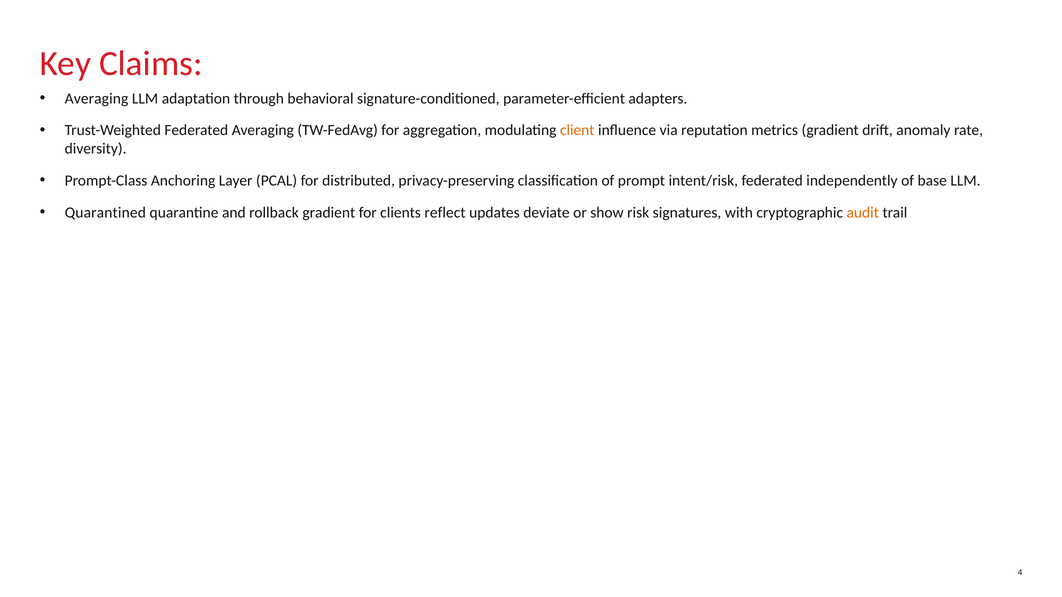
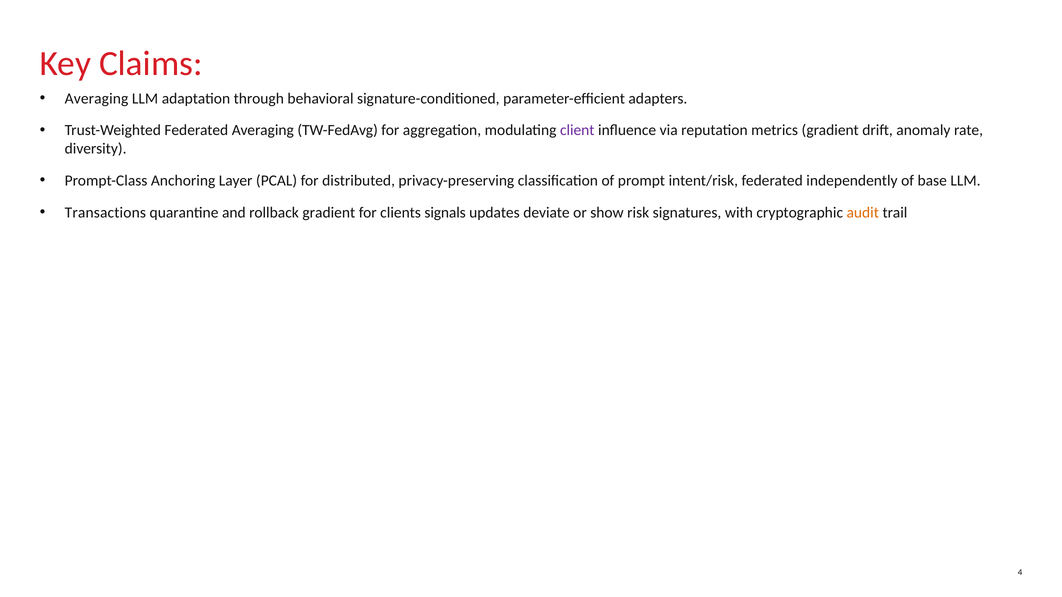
client colour: orange -> purple (577, 130)
Quarantined: Quarantined -> Transactions (105, 213)
reflect: reflect -> signals (445, 213)
